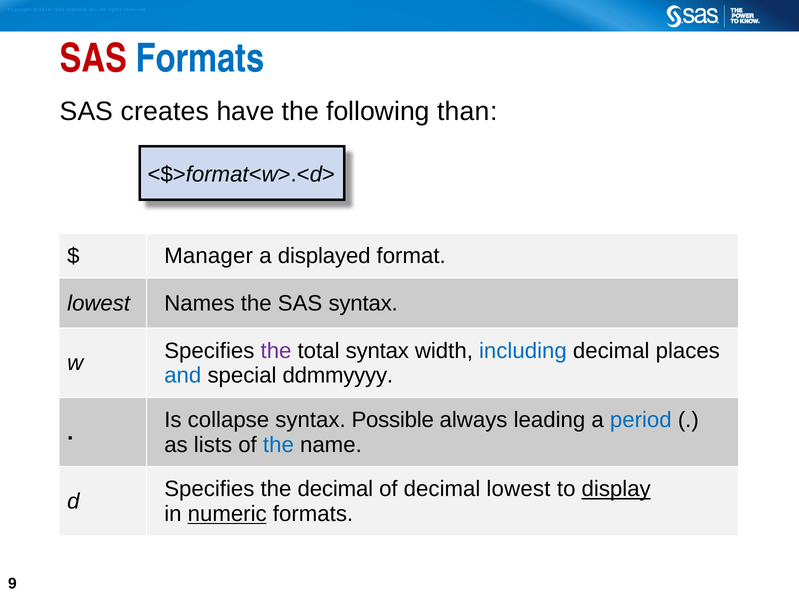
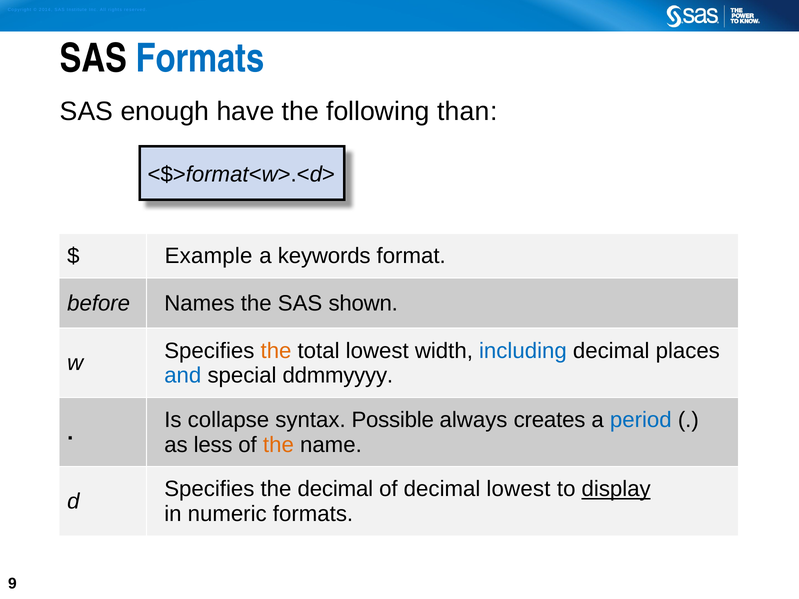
SAS colour: red -> black (93, 59)
creates: creates -> enough (165, 111)
Manager: Manager -> Example (209, 256)
displayed: displayed -> keywords (324, 256)
lowest: lowest -> before (99, 304)
SAS syntax: syntax -> shown (363, 304)
the colour: purple -> orange (276, 351)
total syntax: syntax -> lowest (377, 351)
leading: leading -> creates (550, 420)
lists: lists -> less (213, 445)
the colour: blue -> orange (278, 445)
numeric underline: present -> none (227, 514)
